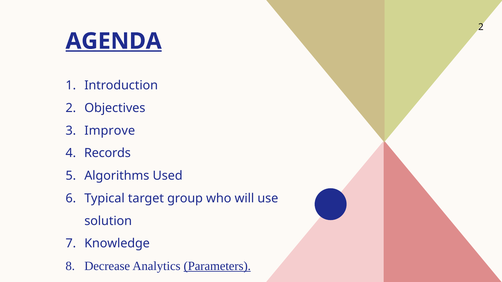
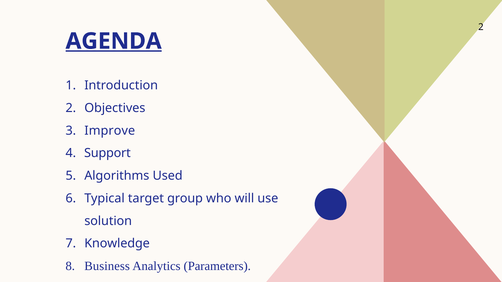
Records: Records -> Support (107, 153)
Decrease: Decrease -> Business (107, 266)
Parameters underline: present -> none (217, 266)
